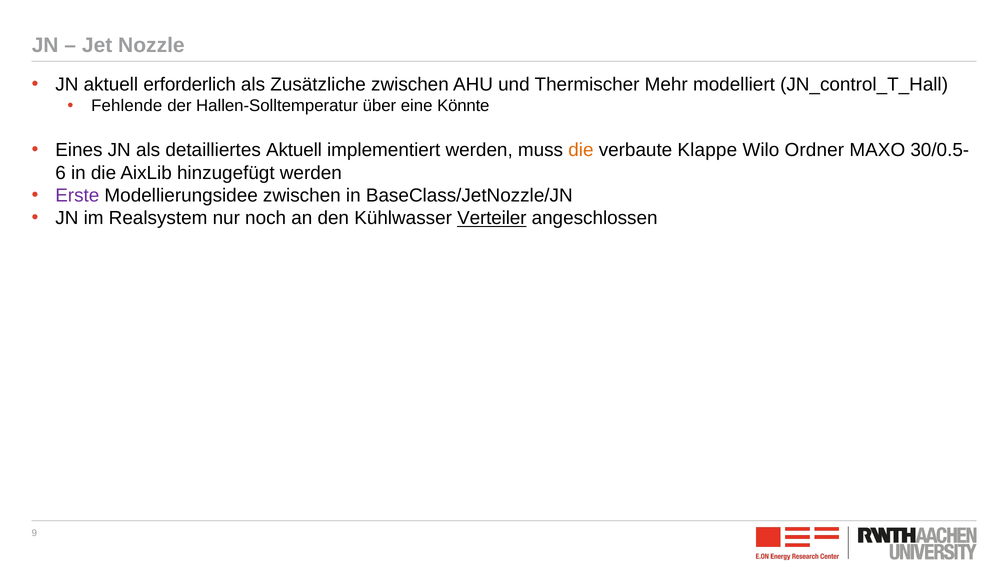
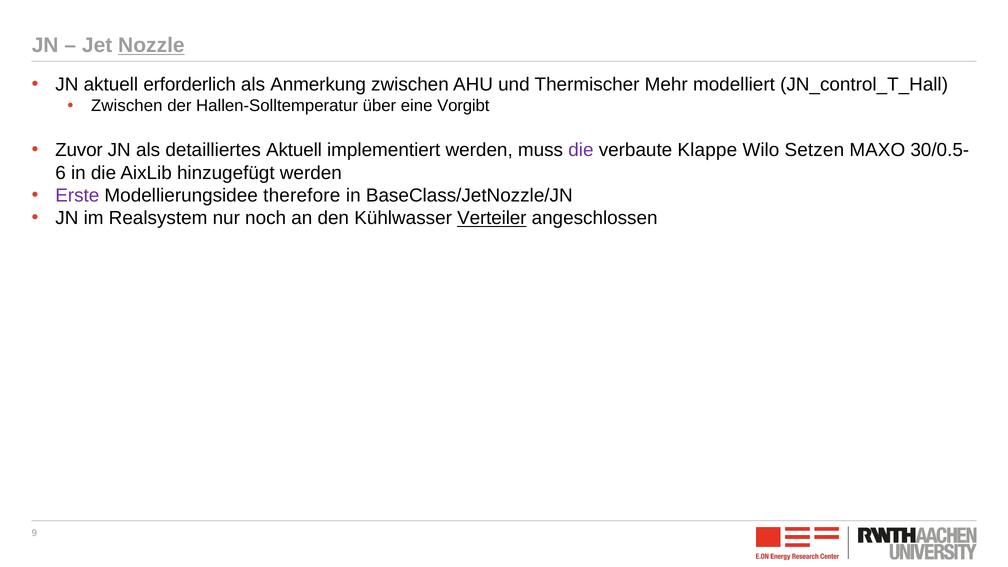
Nozzle underline: none -> present (151, 45)
Zusätzliche: Zusätzliche -> Anmerkung (318, 85)
Fehlende: Fehlende -> Zwischen (127, 106)
Könnte: Könnte -> Vorgibt (463, 106)
Eines: Eines -> Zuvor (79, 150)
die colour: orange -> purple (581, 150)
Ordner: Ordner -> Setzen (814, 150)
Modellierungsidee zwischen: zwischen -> therefore (302, 196)
